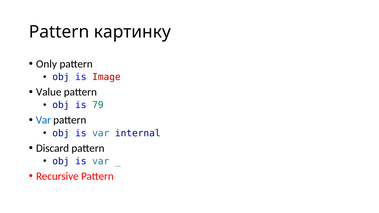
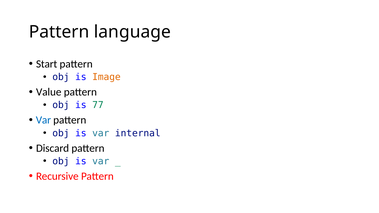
картинку: картинку -> language (132, 32)
Only: Only -> Start (47, 64)
Image colour: red -> orange (106, 77)
79: 79 -> 77 (98, 105)
